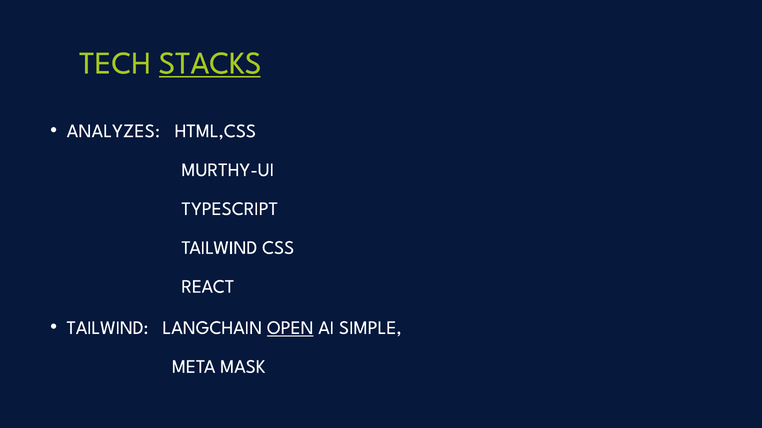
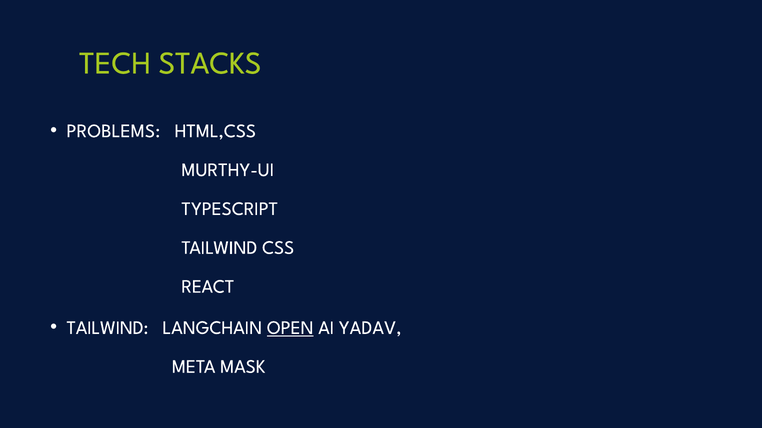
STACKS underline: present -> none (210, 63)
ANALYZES: ANALYZES -> PROBLEMS (113, 131)
SIMPLE: SIMPLE -> YADAV (370, 328)
